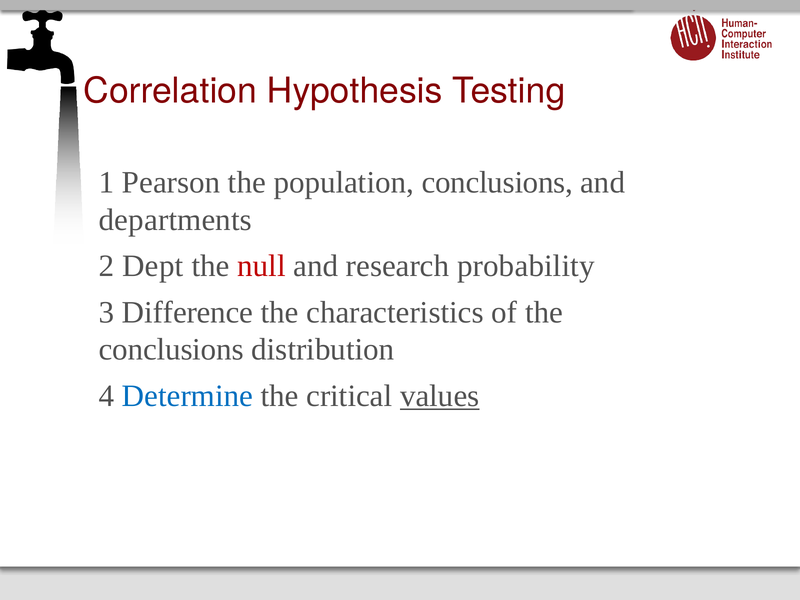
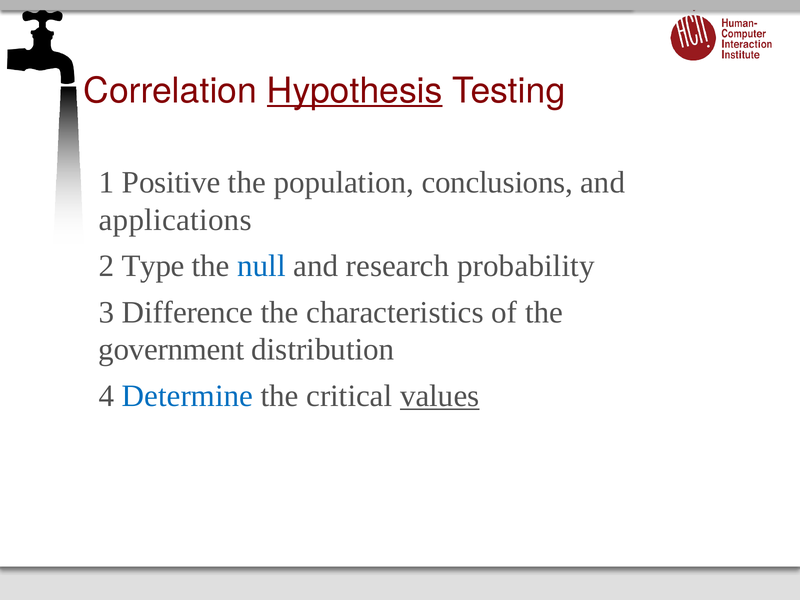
Hypothesis underline: none -> present (355, 91)
Pearson: Pearson -> Positive (171, 182)
departments: departments -> applications (175, 220)
Dept: Dept -> Type (153, 266)
null colour: red -> blue (262, 266)
conclusions: conclusions -> government (171, 350)
